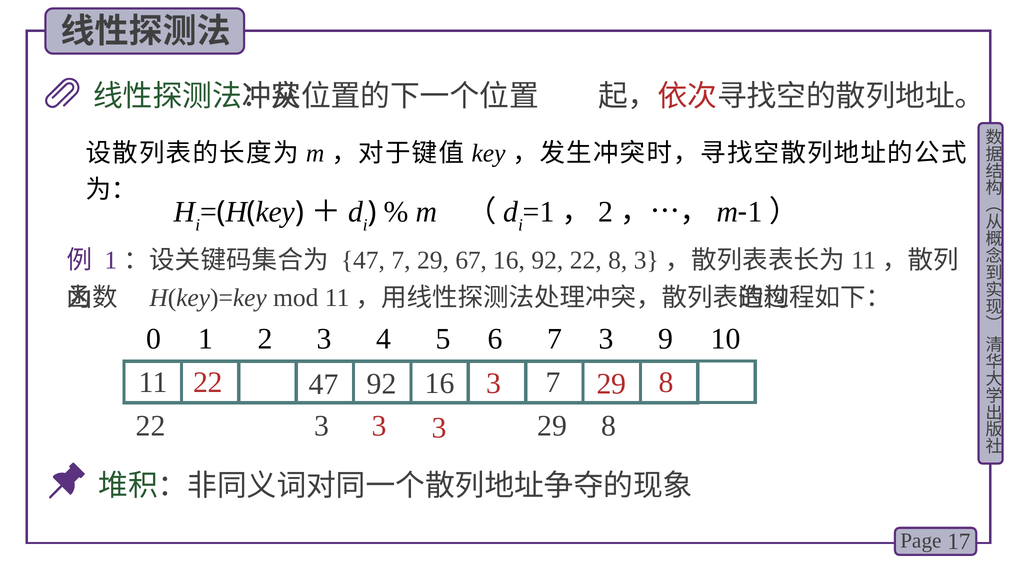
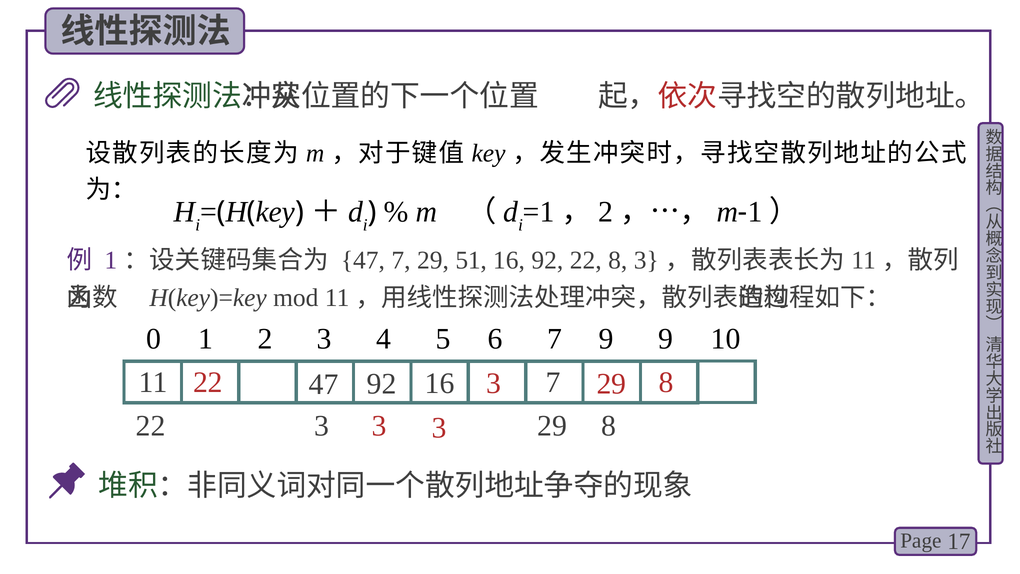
67: 67 -> 51 (471, 260)
7 3: 3 -> 9 (606, 339)
